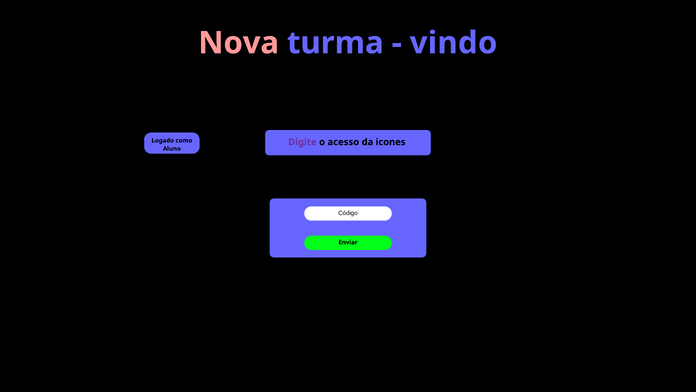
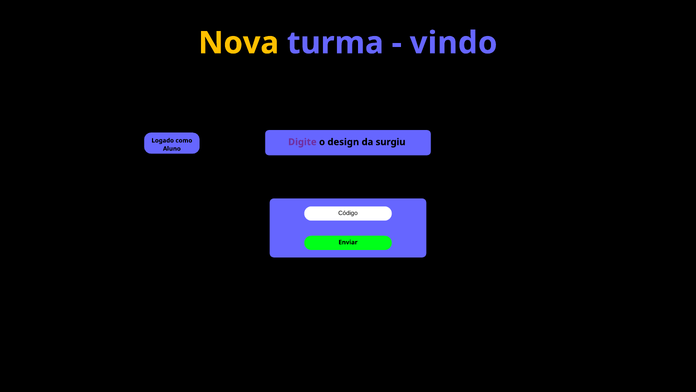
Nova colour: pink -> yellow (239, 43)
acesso: acesso -> design (343, 142)
icones: icones -> surgiu (391, 142)
